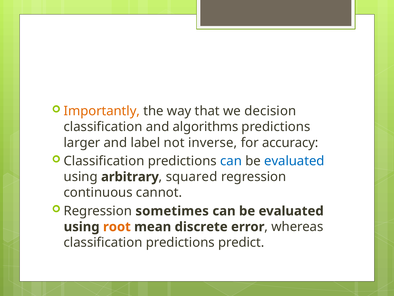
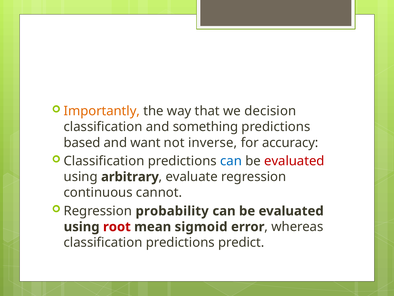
algorithms: algorithms -> something (206, 127)
larger: larger -> based (82, 142)
label: label -> want (146, 142)
evaluated colour: blue -> red (294, 161)
squared: squared -> evaluate (192, 177)
sometimes: sometimes -> probability (172, 211)
root colour: orange -> red (117, 226)
discrete: discrete -> sigmoid (201, 226)
